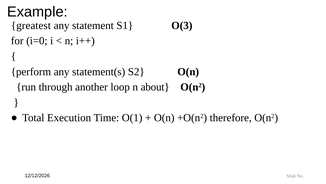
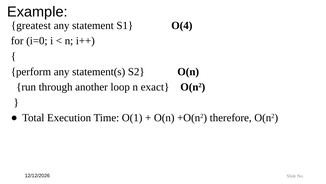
O(3: O(3 -> O(4 (182, 25)
about: about -> exact (155, 87)
